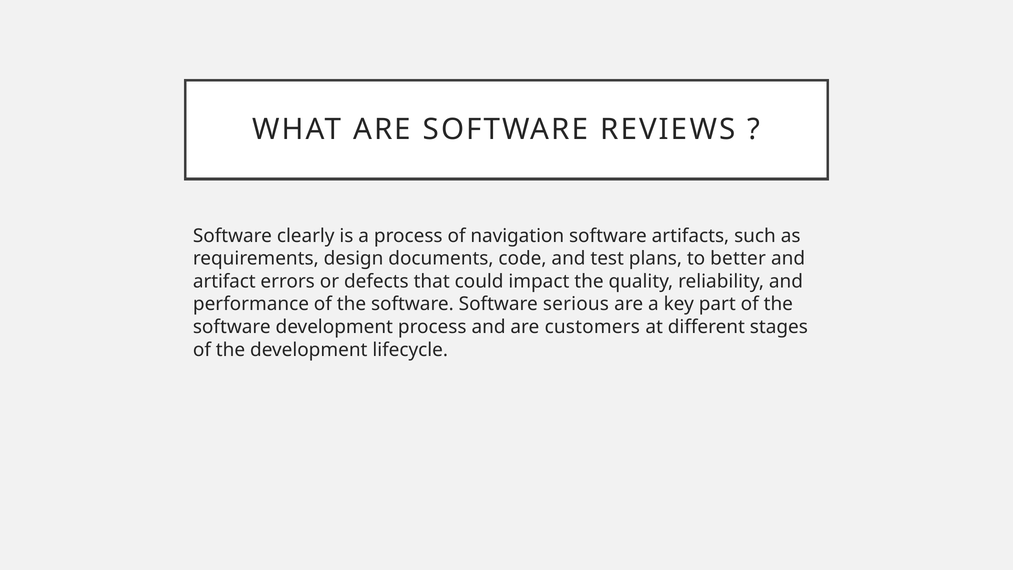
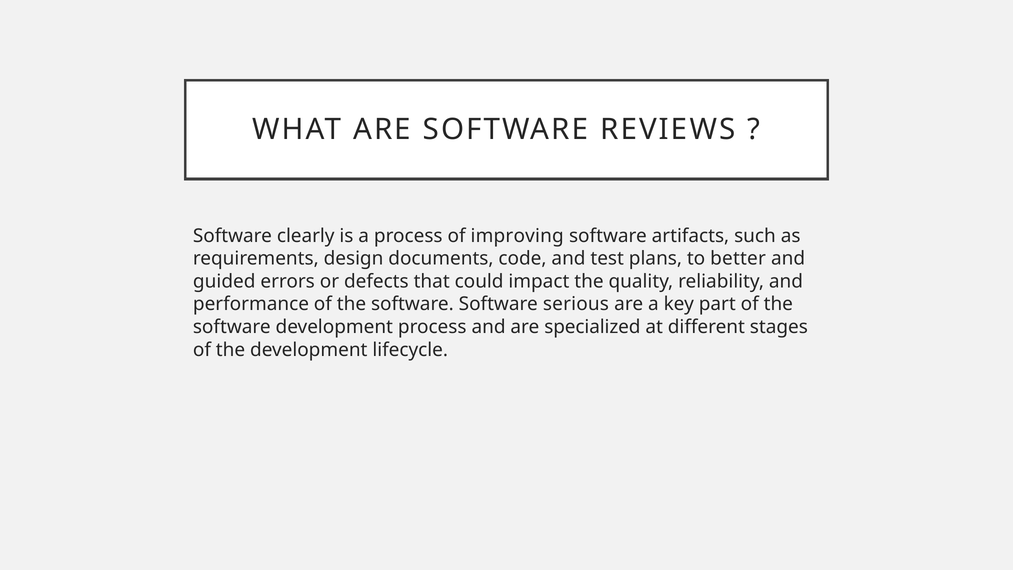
navigation: navigation -> improving (517, 236)
artifact: artifact -> guided (224, 281)
customers: customers -> specialized (592, 327)
